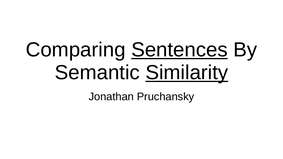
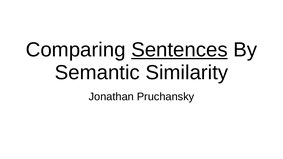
Similarity underline: present -> none (187, 73)
